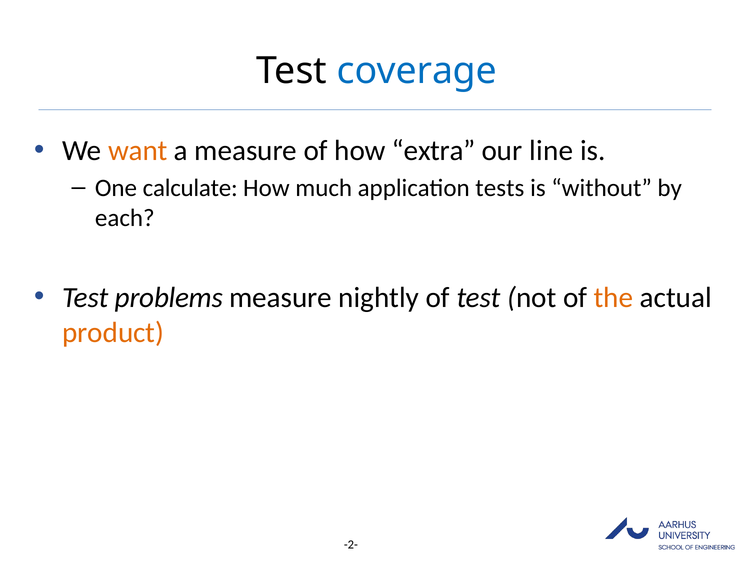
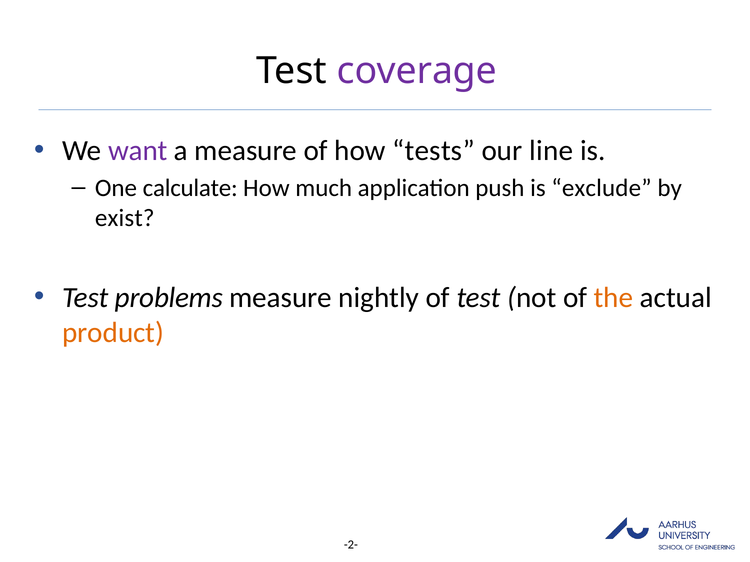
coverage colour: blue -> purple (417, 71)
want colour: orange -> purple (138, 151)
extra: extra -> tests (434, 151)
tests: tests -> push (500, 188)
without: without -> exclude (601, 188)
each: each -> exist (125, 218)
